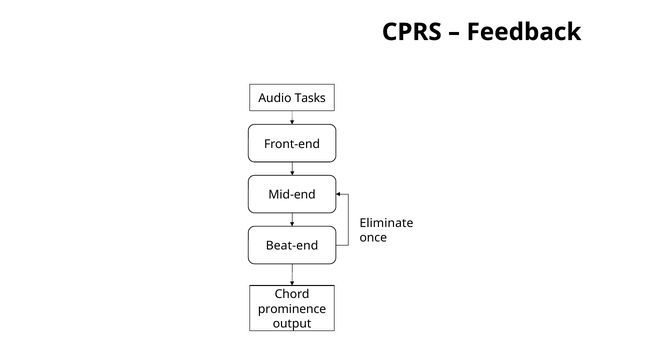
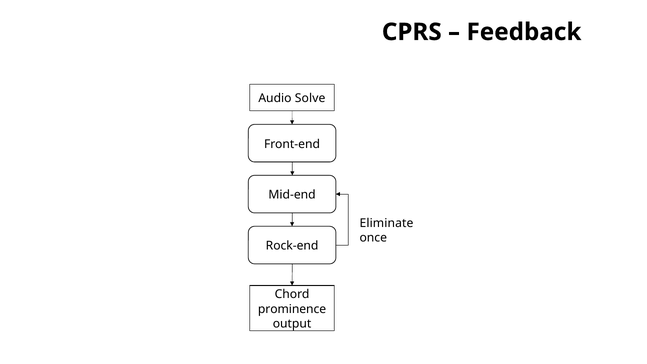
Tasks: Tasks -> Solve (310, 98)
Beat-end: Beat-end -> Rock-end (292, 246)
